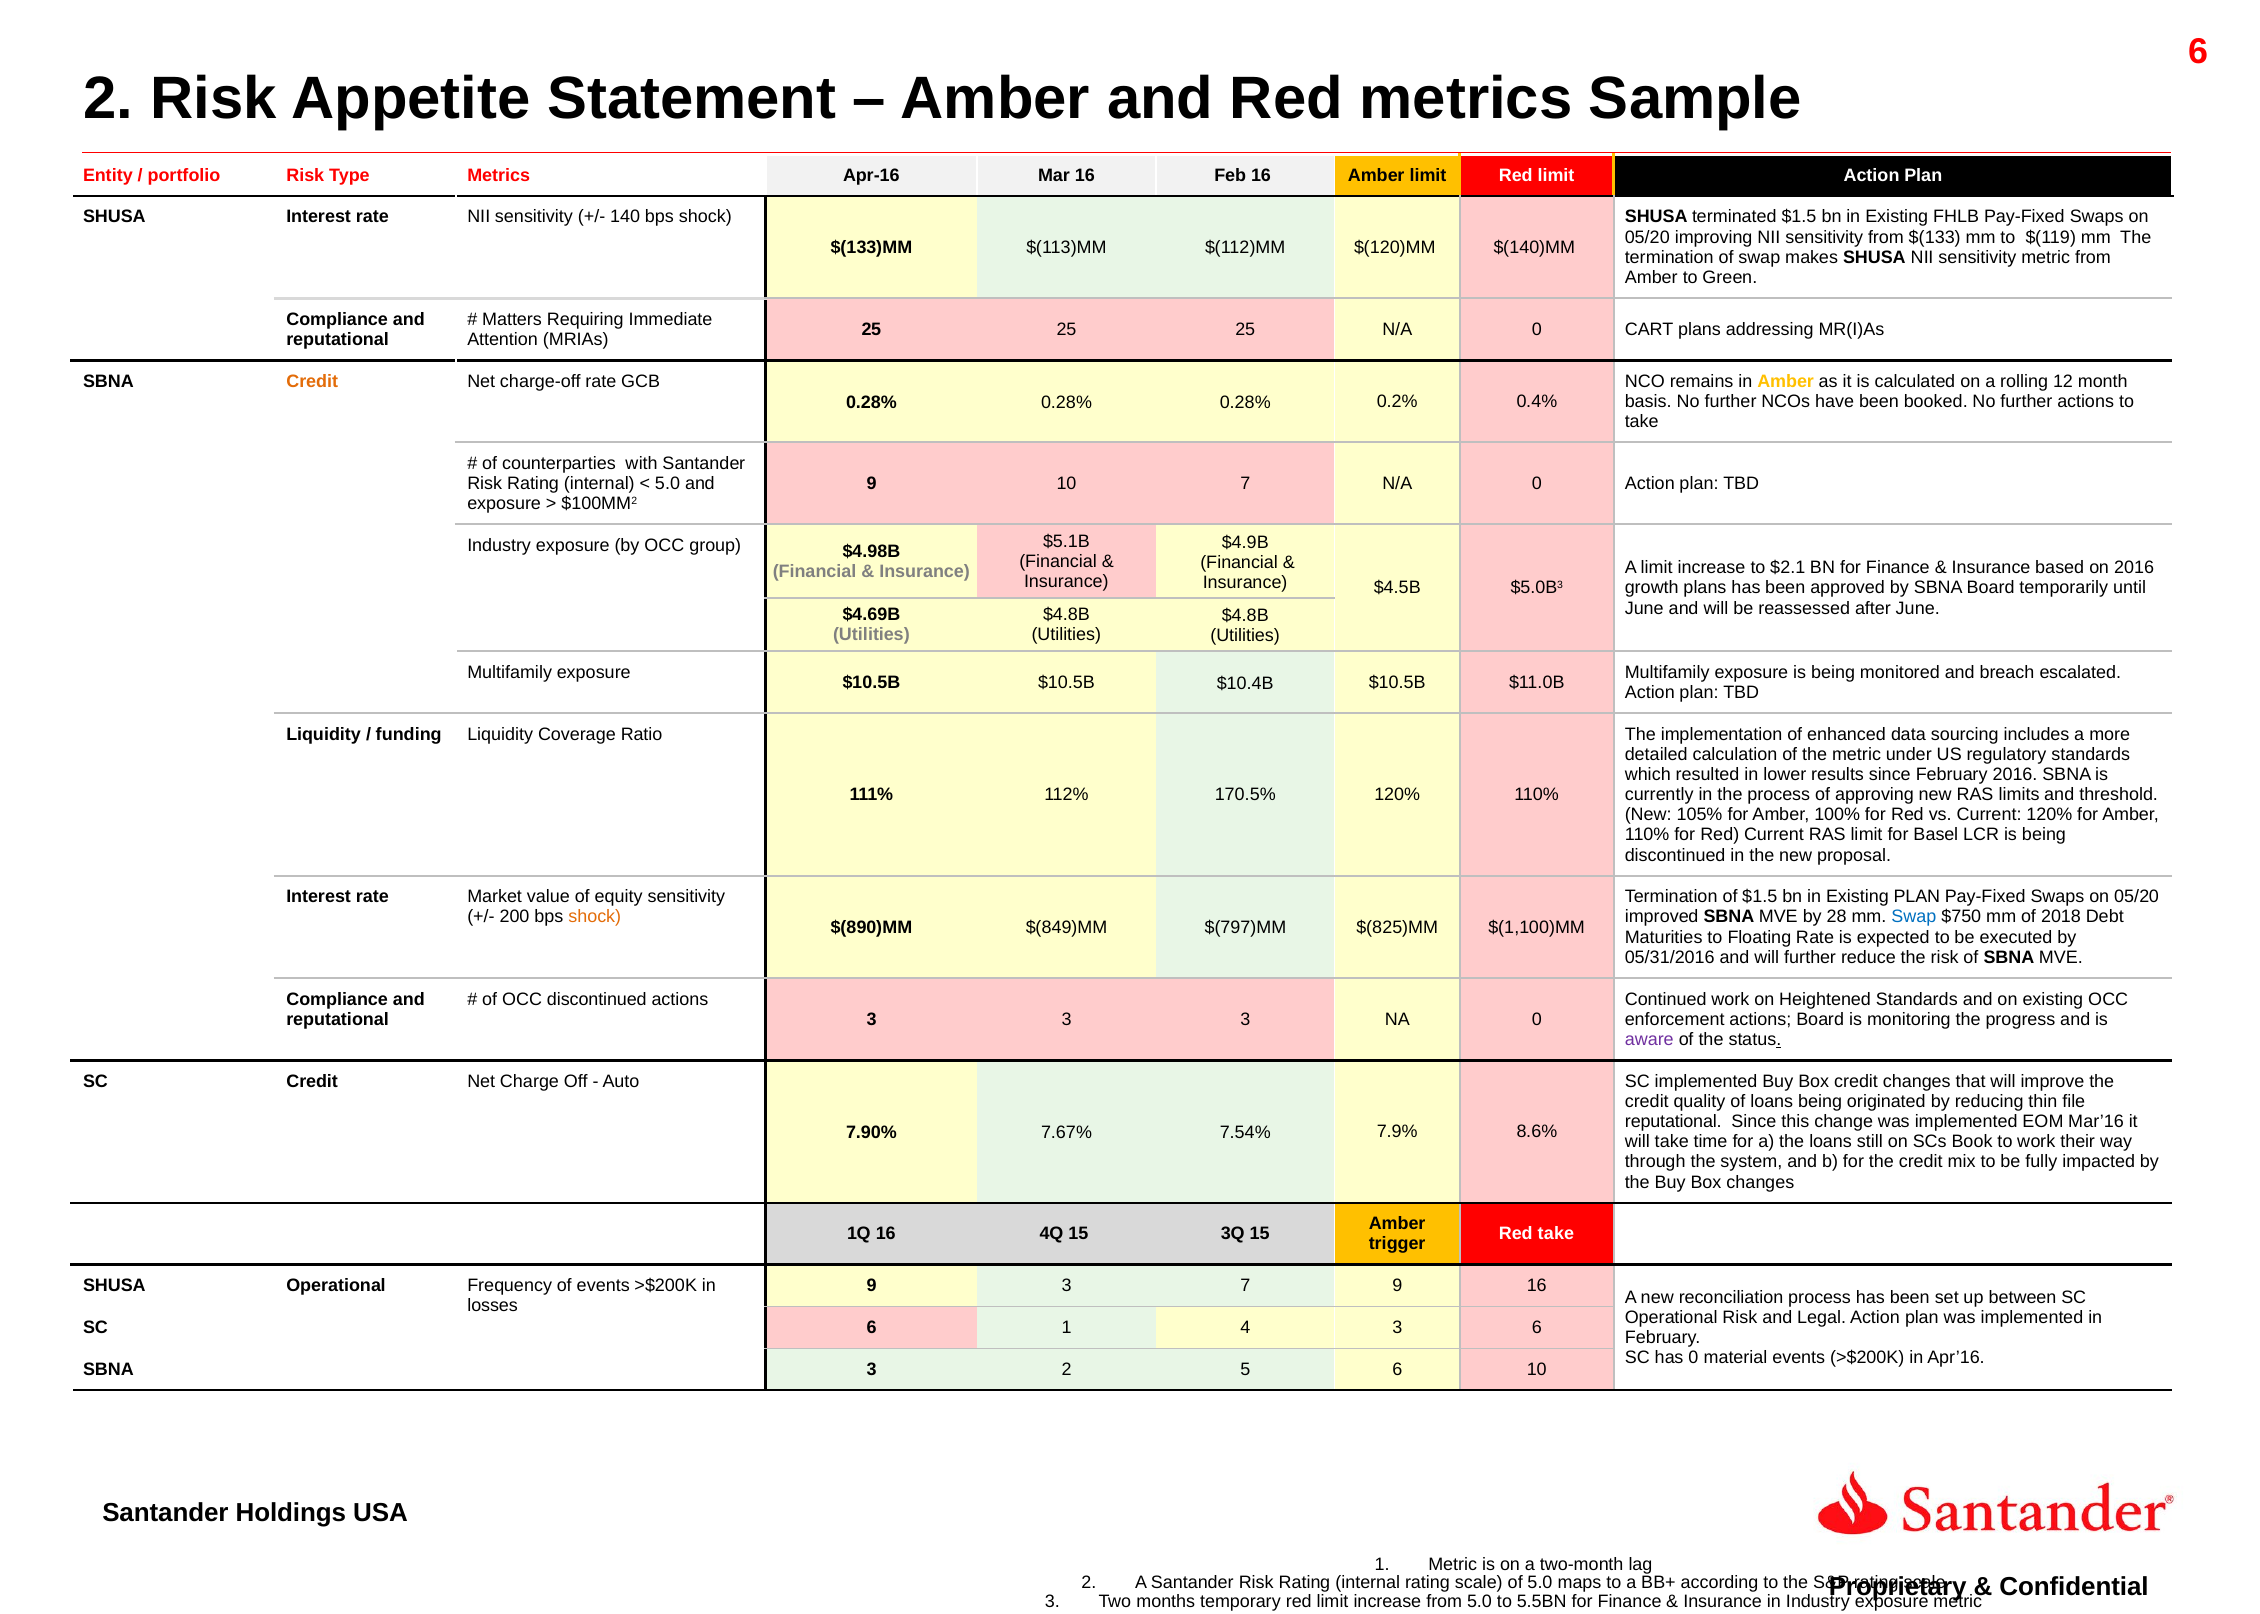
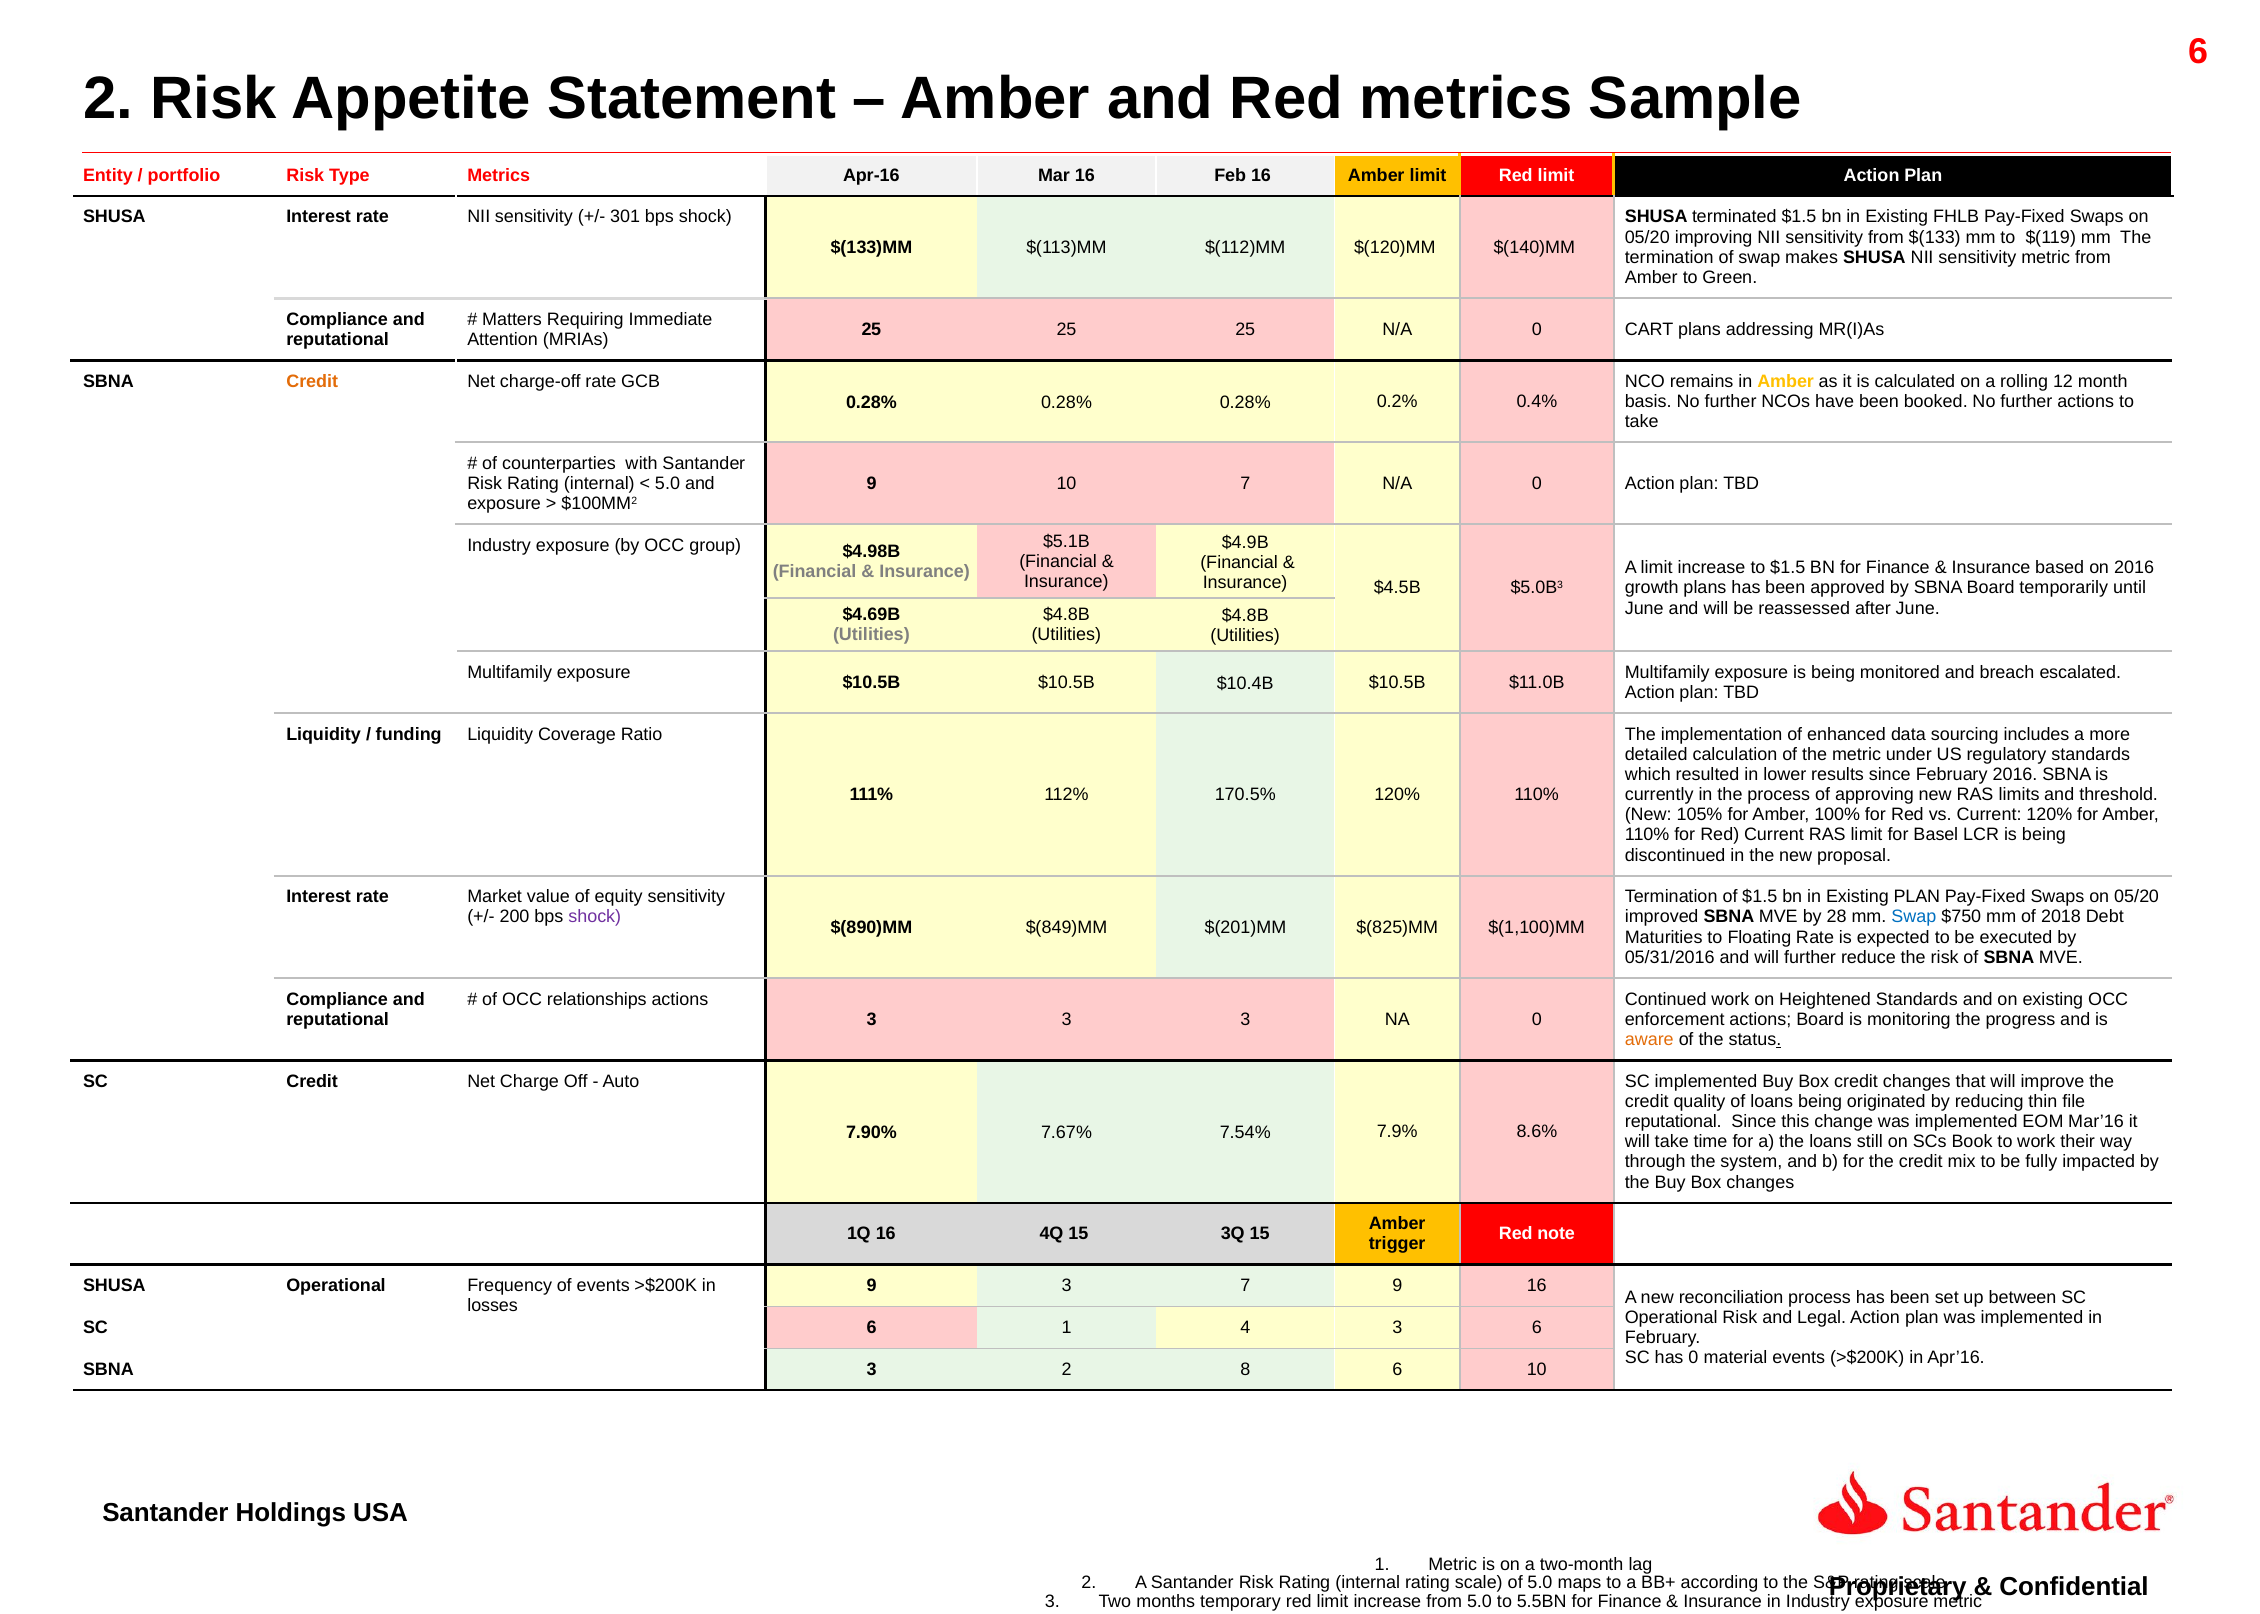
140: 140 -> 301 (625, 217)
to $2.1: $2.1 -> $1.5 (1788, 568)
shock colour: orange -> purple (595, 917)
$(797)MM: $(797)MM -> $(201)MM (1245, 927)
OCC discontinued: discontinued -> relationships (597, 999)
aware colour: purple -> orange (1649, 1040)
Red take: take -> note (1556, 1234)
5: 5 -> 8 (1245, 1369)
